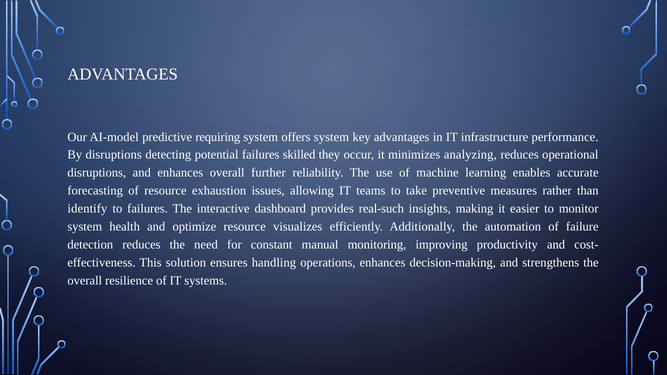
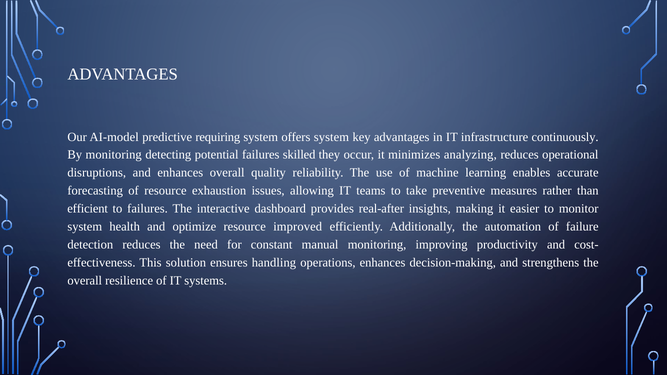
performance: performance -> continuously (565, 137)
By disruptions: disruptions -> monitoring (114, 155)
further: further -> quality (269, 173)
identify: identify -> efficient (88, 209)
real-such: real-such -> real-after (381, 209)
visualizes: visualizes -> improved (298, 227)
